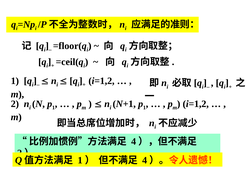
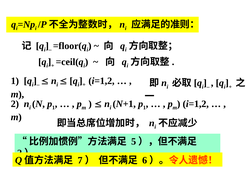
4: 4 -> 5 (134, 142)
1: 1 -> 7 (80, 160)
4: 4 -> 6 (145, 160)
